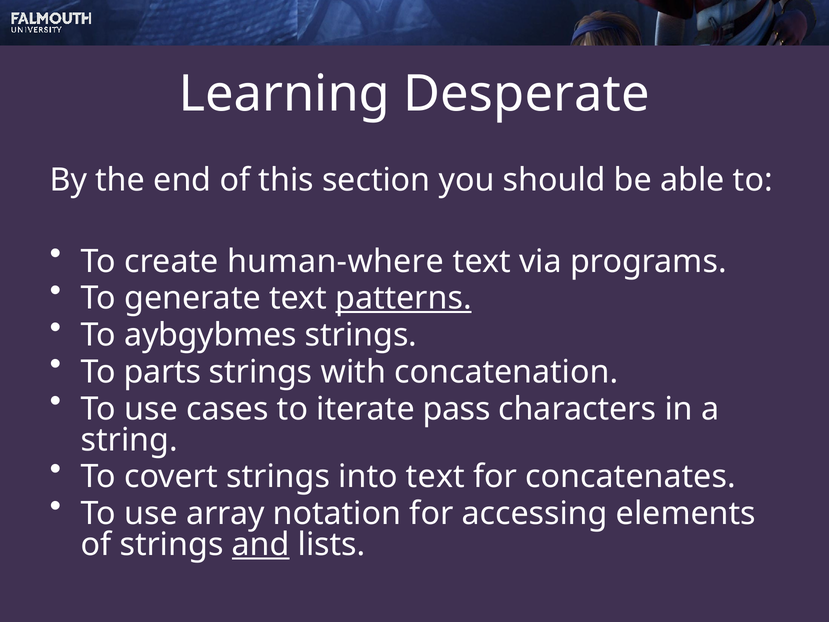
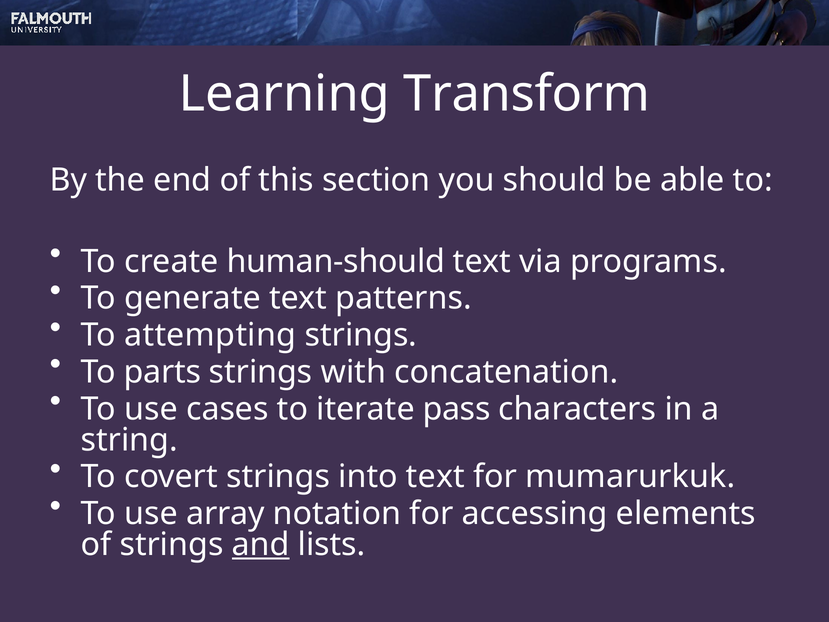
Desperate: Desperate -> Transform (527, 94)
human-where: human-where -> human-should (336, 261)
patterns underline: present -> none (403, 298)
aybgybmes: aybgybmes -> attempting (210, 335)
concatenates: concatenates -> mumarurkuk (630, 477)
